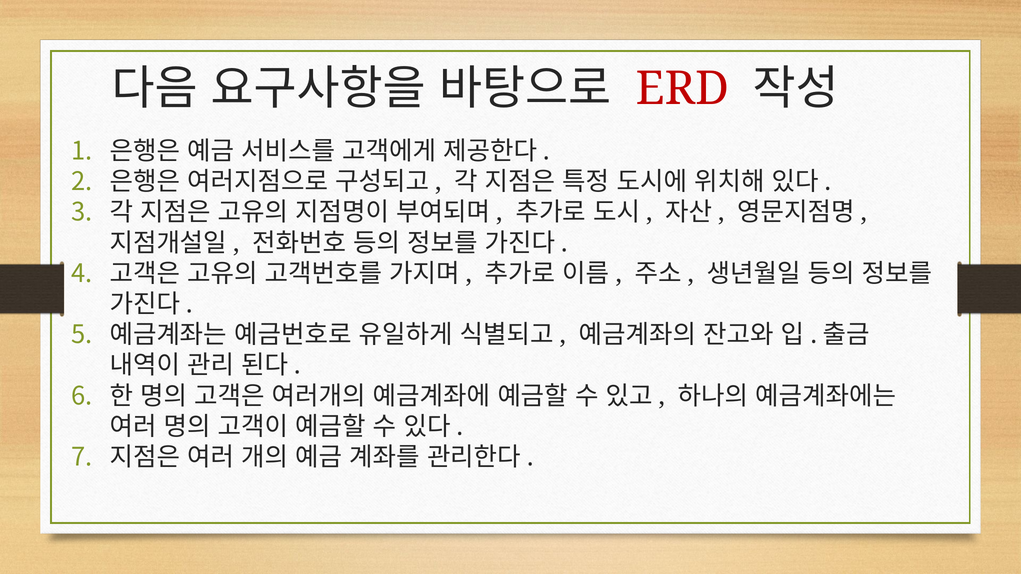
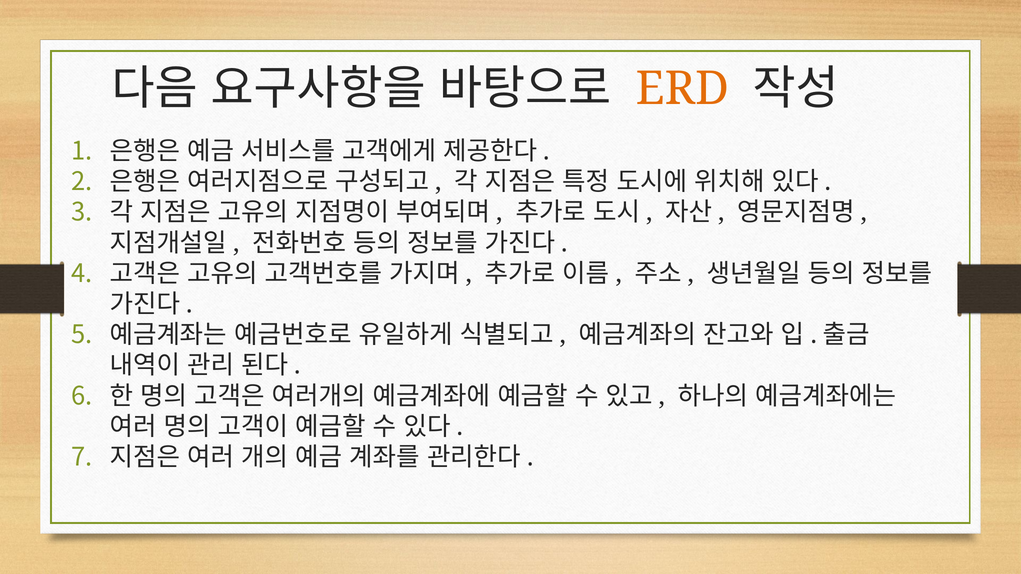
ERD colour: red -> orange (682, 89)
